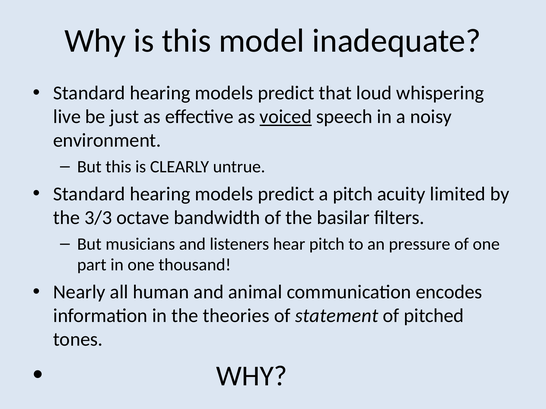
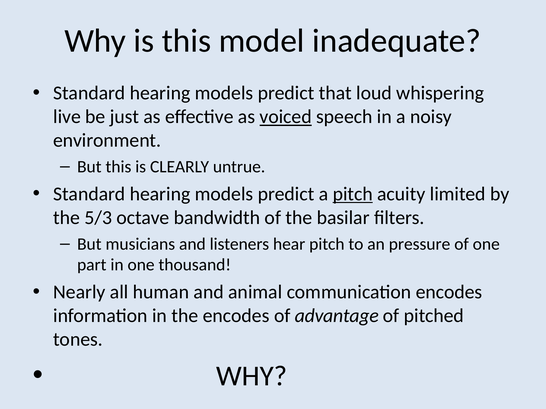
pitch underline: none -> present (353, 194)
3/3: 3/3 -> 5/3 (98, 218)
the theories: theories -> encodes (236, 316)
statement: statement -> advantage (337, 316)
